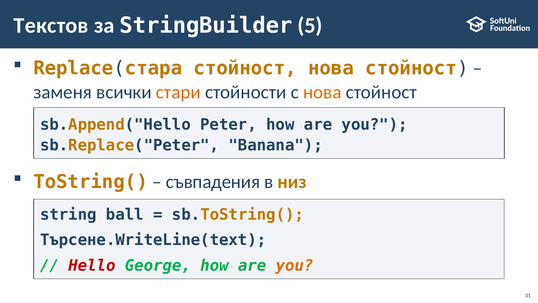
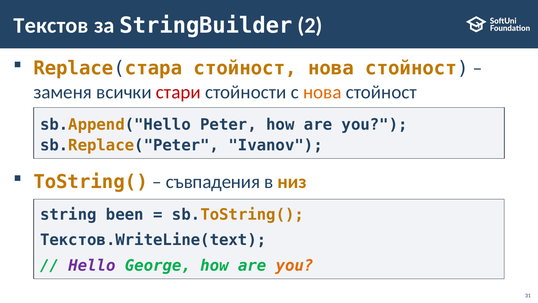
5: 5 -> 2 (310, 25)
стари colour: orange -> red (178, 92)
Banana: Banana -> Ivanov (276, 145)
ball: ball -> been (125, 214)
Търсене.WriteLine(text: Търсене.WriteLine(text -> Текстов.WriteLine(text (153, 240)
Hello colour: red -> purple (92, 265)
